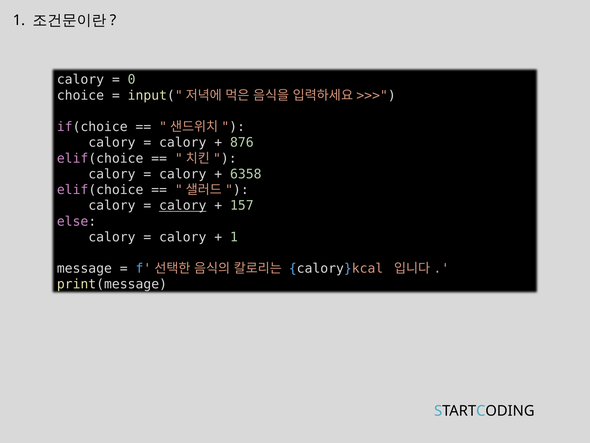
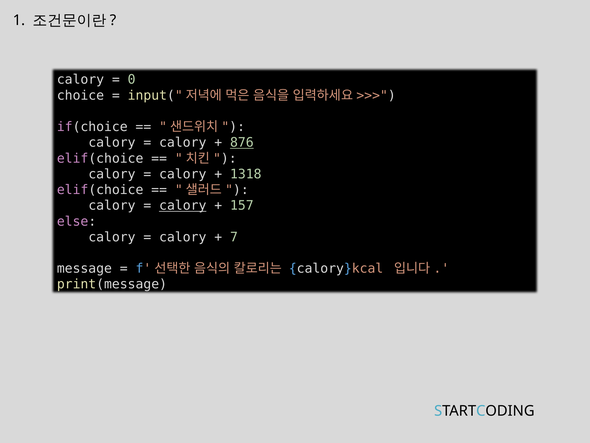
876 underline: none -> present (242, 142)
6358: 6358 -> 1318 (246, 174)
1: 1 -> 7 (234, 237)
